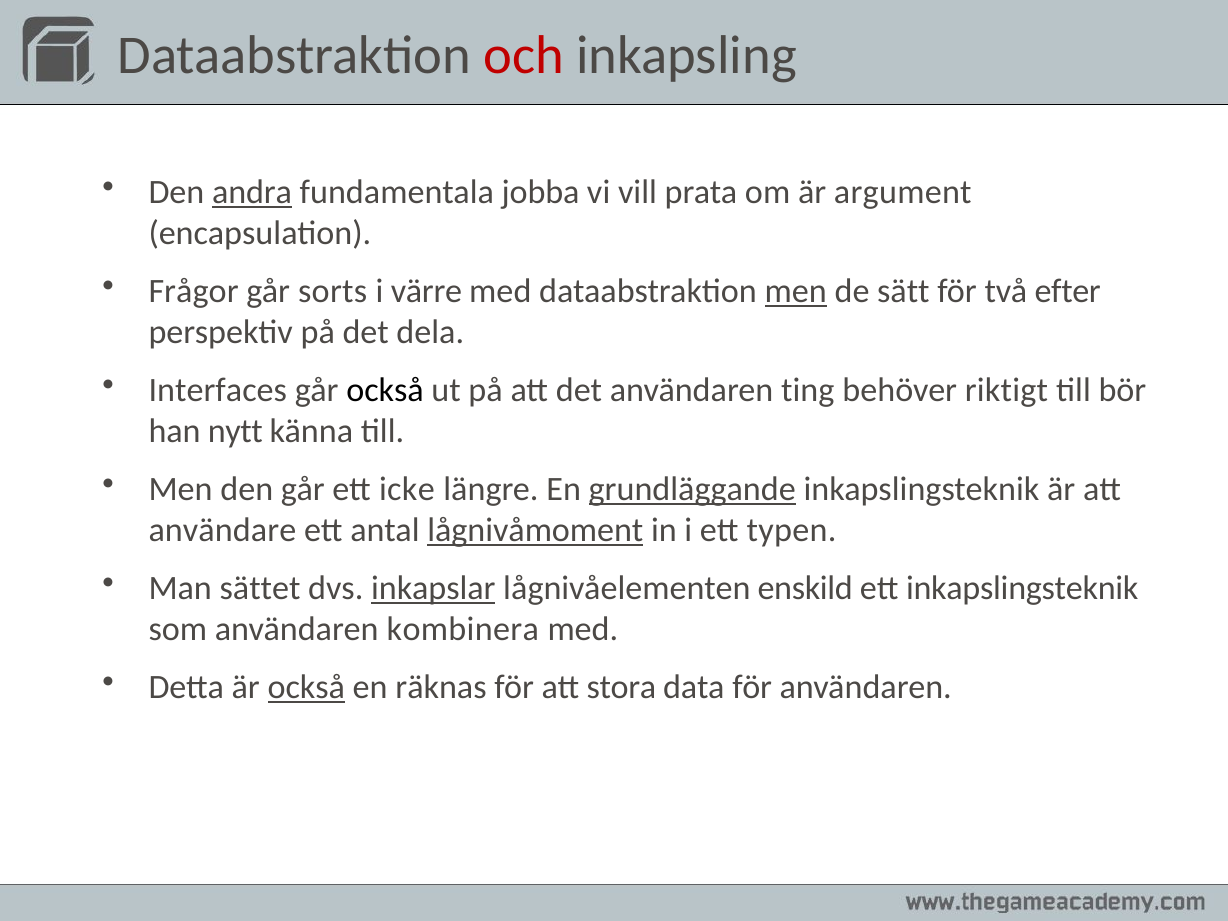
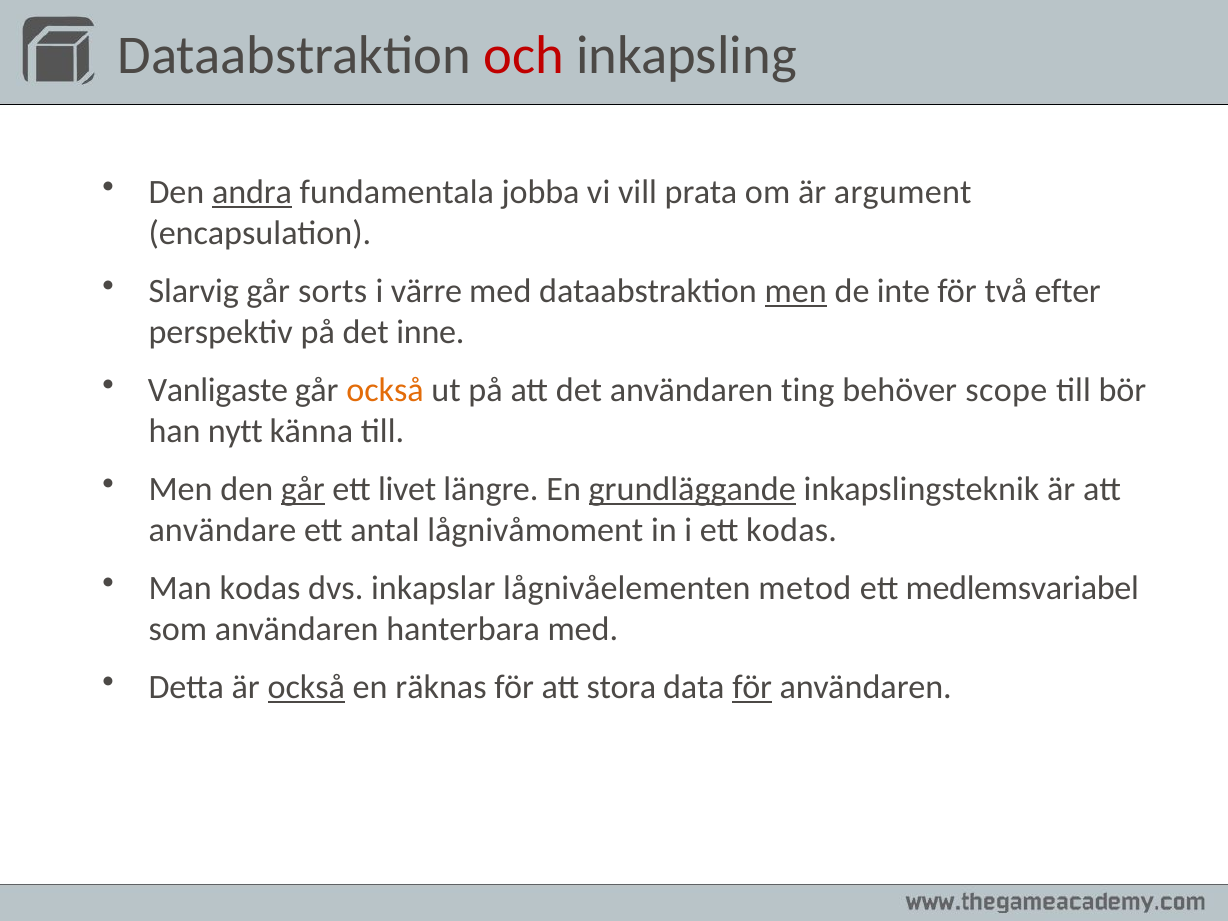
Frågor: Frågor -> Slarvig (194, 292)
sätt: sätt -> inte (904, 292)
dela: dela -> inne (430, 332)
Interfaces: Interfaces -> Vanligaste (218, 390)
också colour: black -> orange (385, 390)
riktigt: riktigt -> scope (1006, 390)
går underline: none -> present (303, 489)
icke: icke -> livet (407, 489)
lågnivåmoment underline: present -> none (535, 530)
ett typen: typen -> kodas (792, 530)
Man sättet: sättet -> kodas (260, 588)
inkapslar underline: present -> none (433, 588)
enskild: enskild -> metod (805, 588)
ett inkapslingsteknik: inkapslingsteknik -> medlemsvariabel (1022, 588)
kombinera: kombinera -> hanterbara (463, 629)
för underline: none -> present (752, 687)
